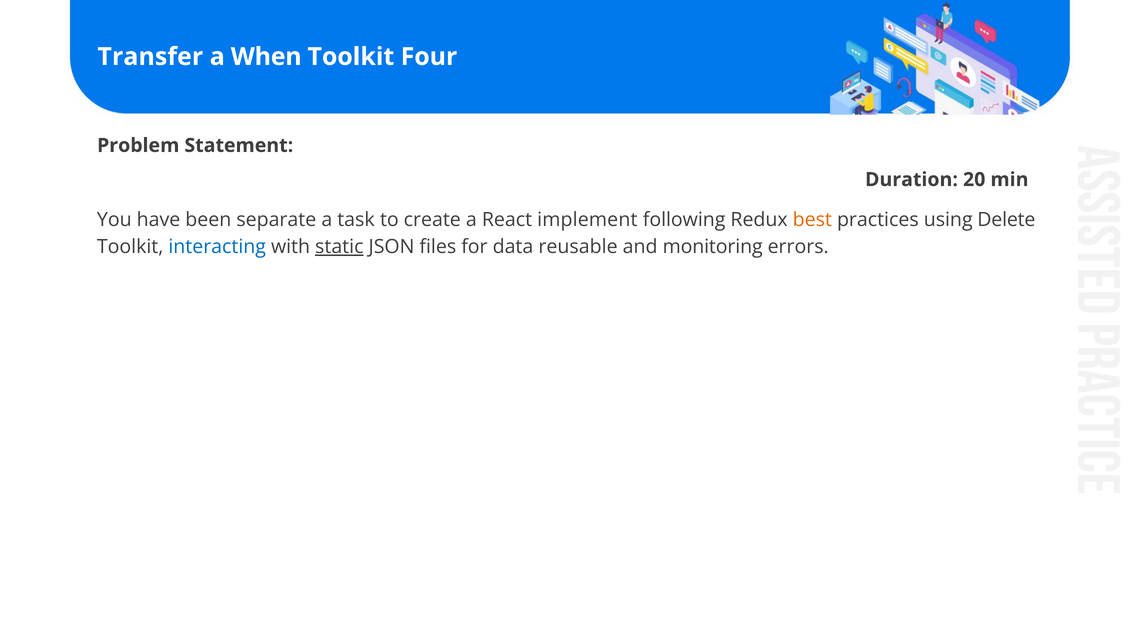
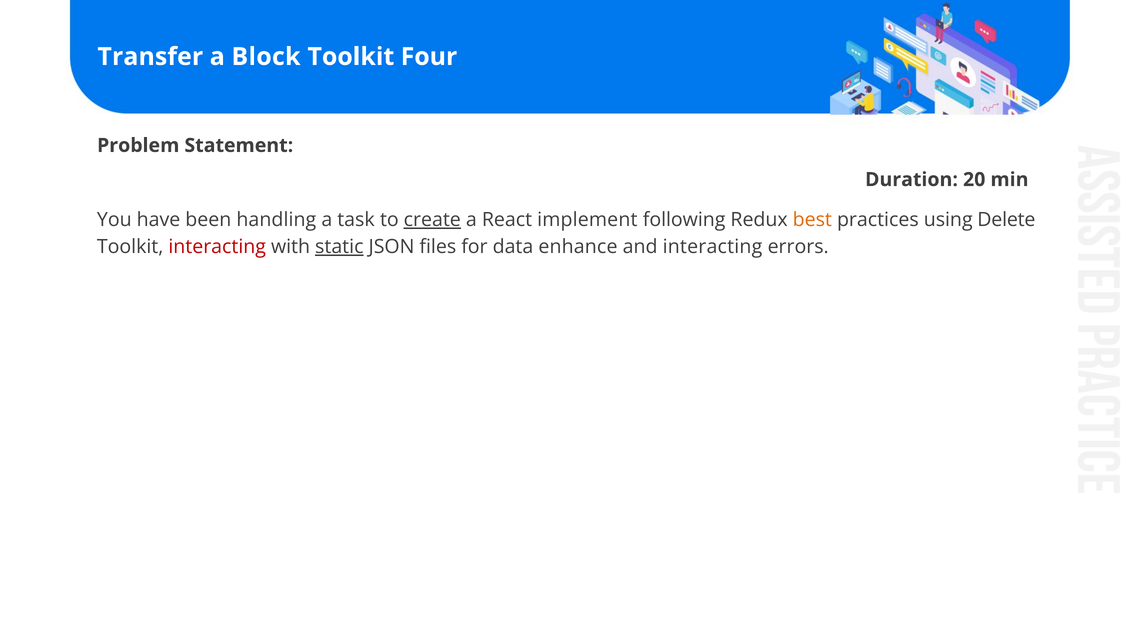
When: When -> Block (266, 57)
separate: separate -> handling (276, 220)
create underline: none -> present (432, 220)
interacting colour: blue -> red (217, 247)
reusable: reusable -> enhance (578, 247)
and monitoring: monitoring -> interacting (712, 247)
